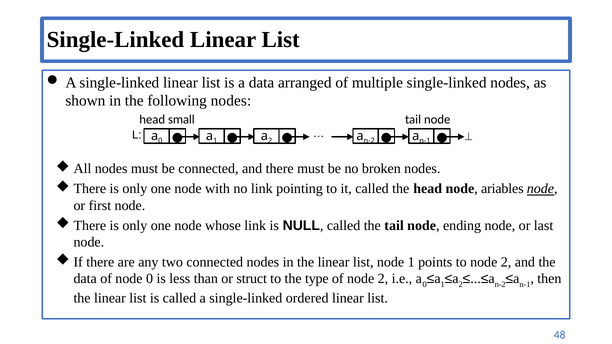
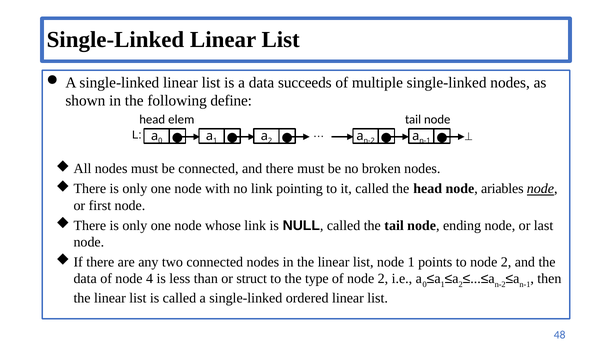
arranged: arranged -> succeeds (305, 83)
following nodes: nodes -> define (231, 101)
small: small -> elem (181, 120)
node 0: 0 -> 4 (150, 279)
